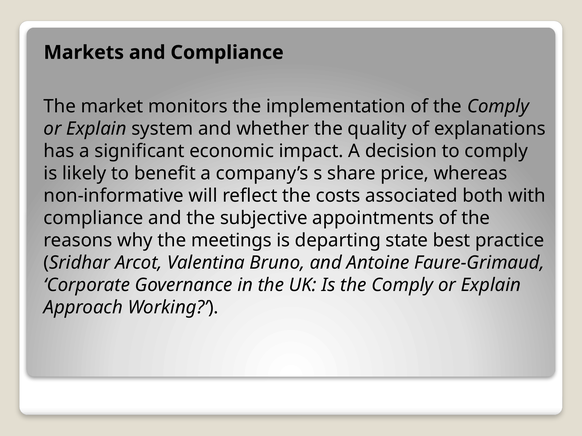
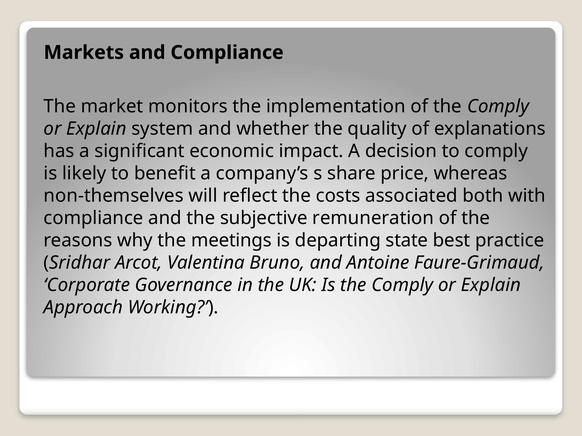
non-informative: non-informative -> non-themselves (114, 196)
appointments: appointments -> remuneration (373, 218)
